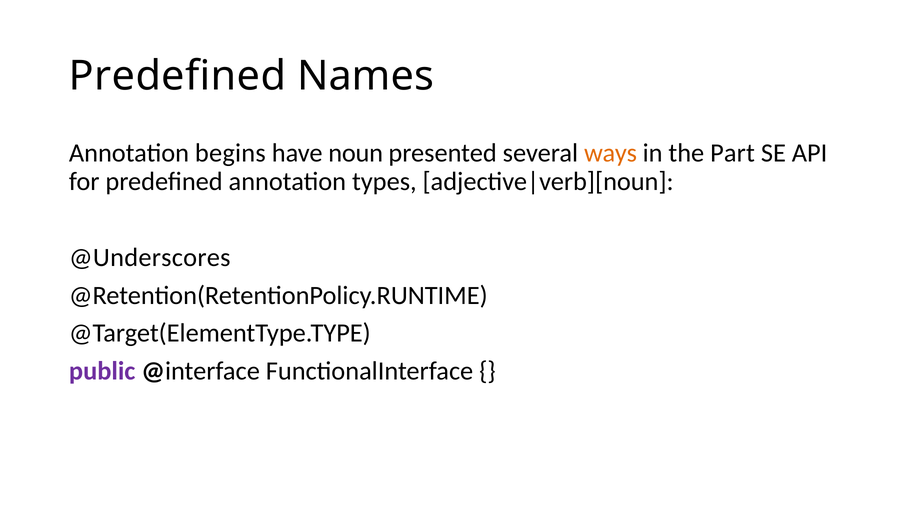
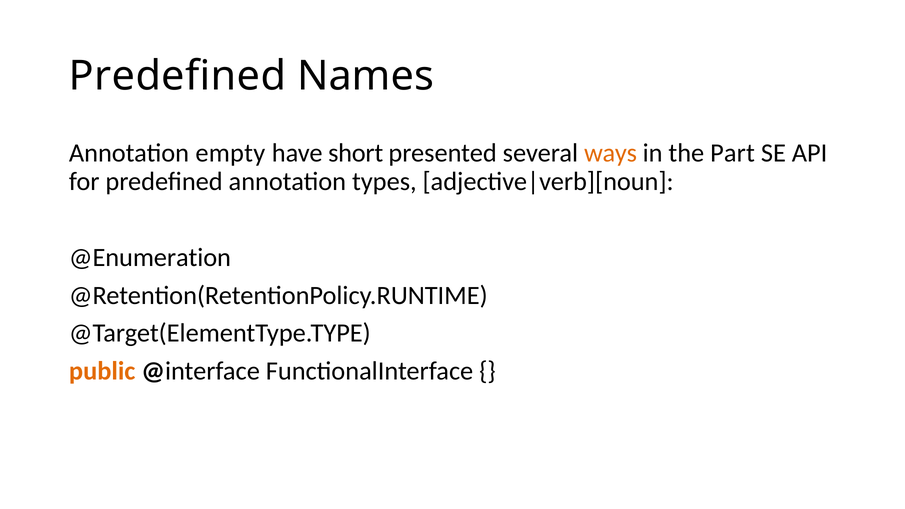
begins: begins -> empty (230, 153)
noun: noun -> short (356, 153)
@Underscores: @Underscores -> @Enumeration (150, 257)
public colour: purple -> orange (102, 371)
